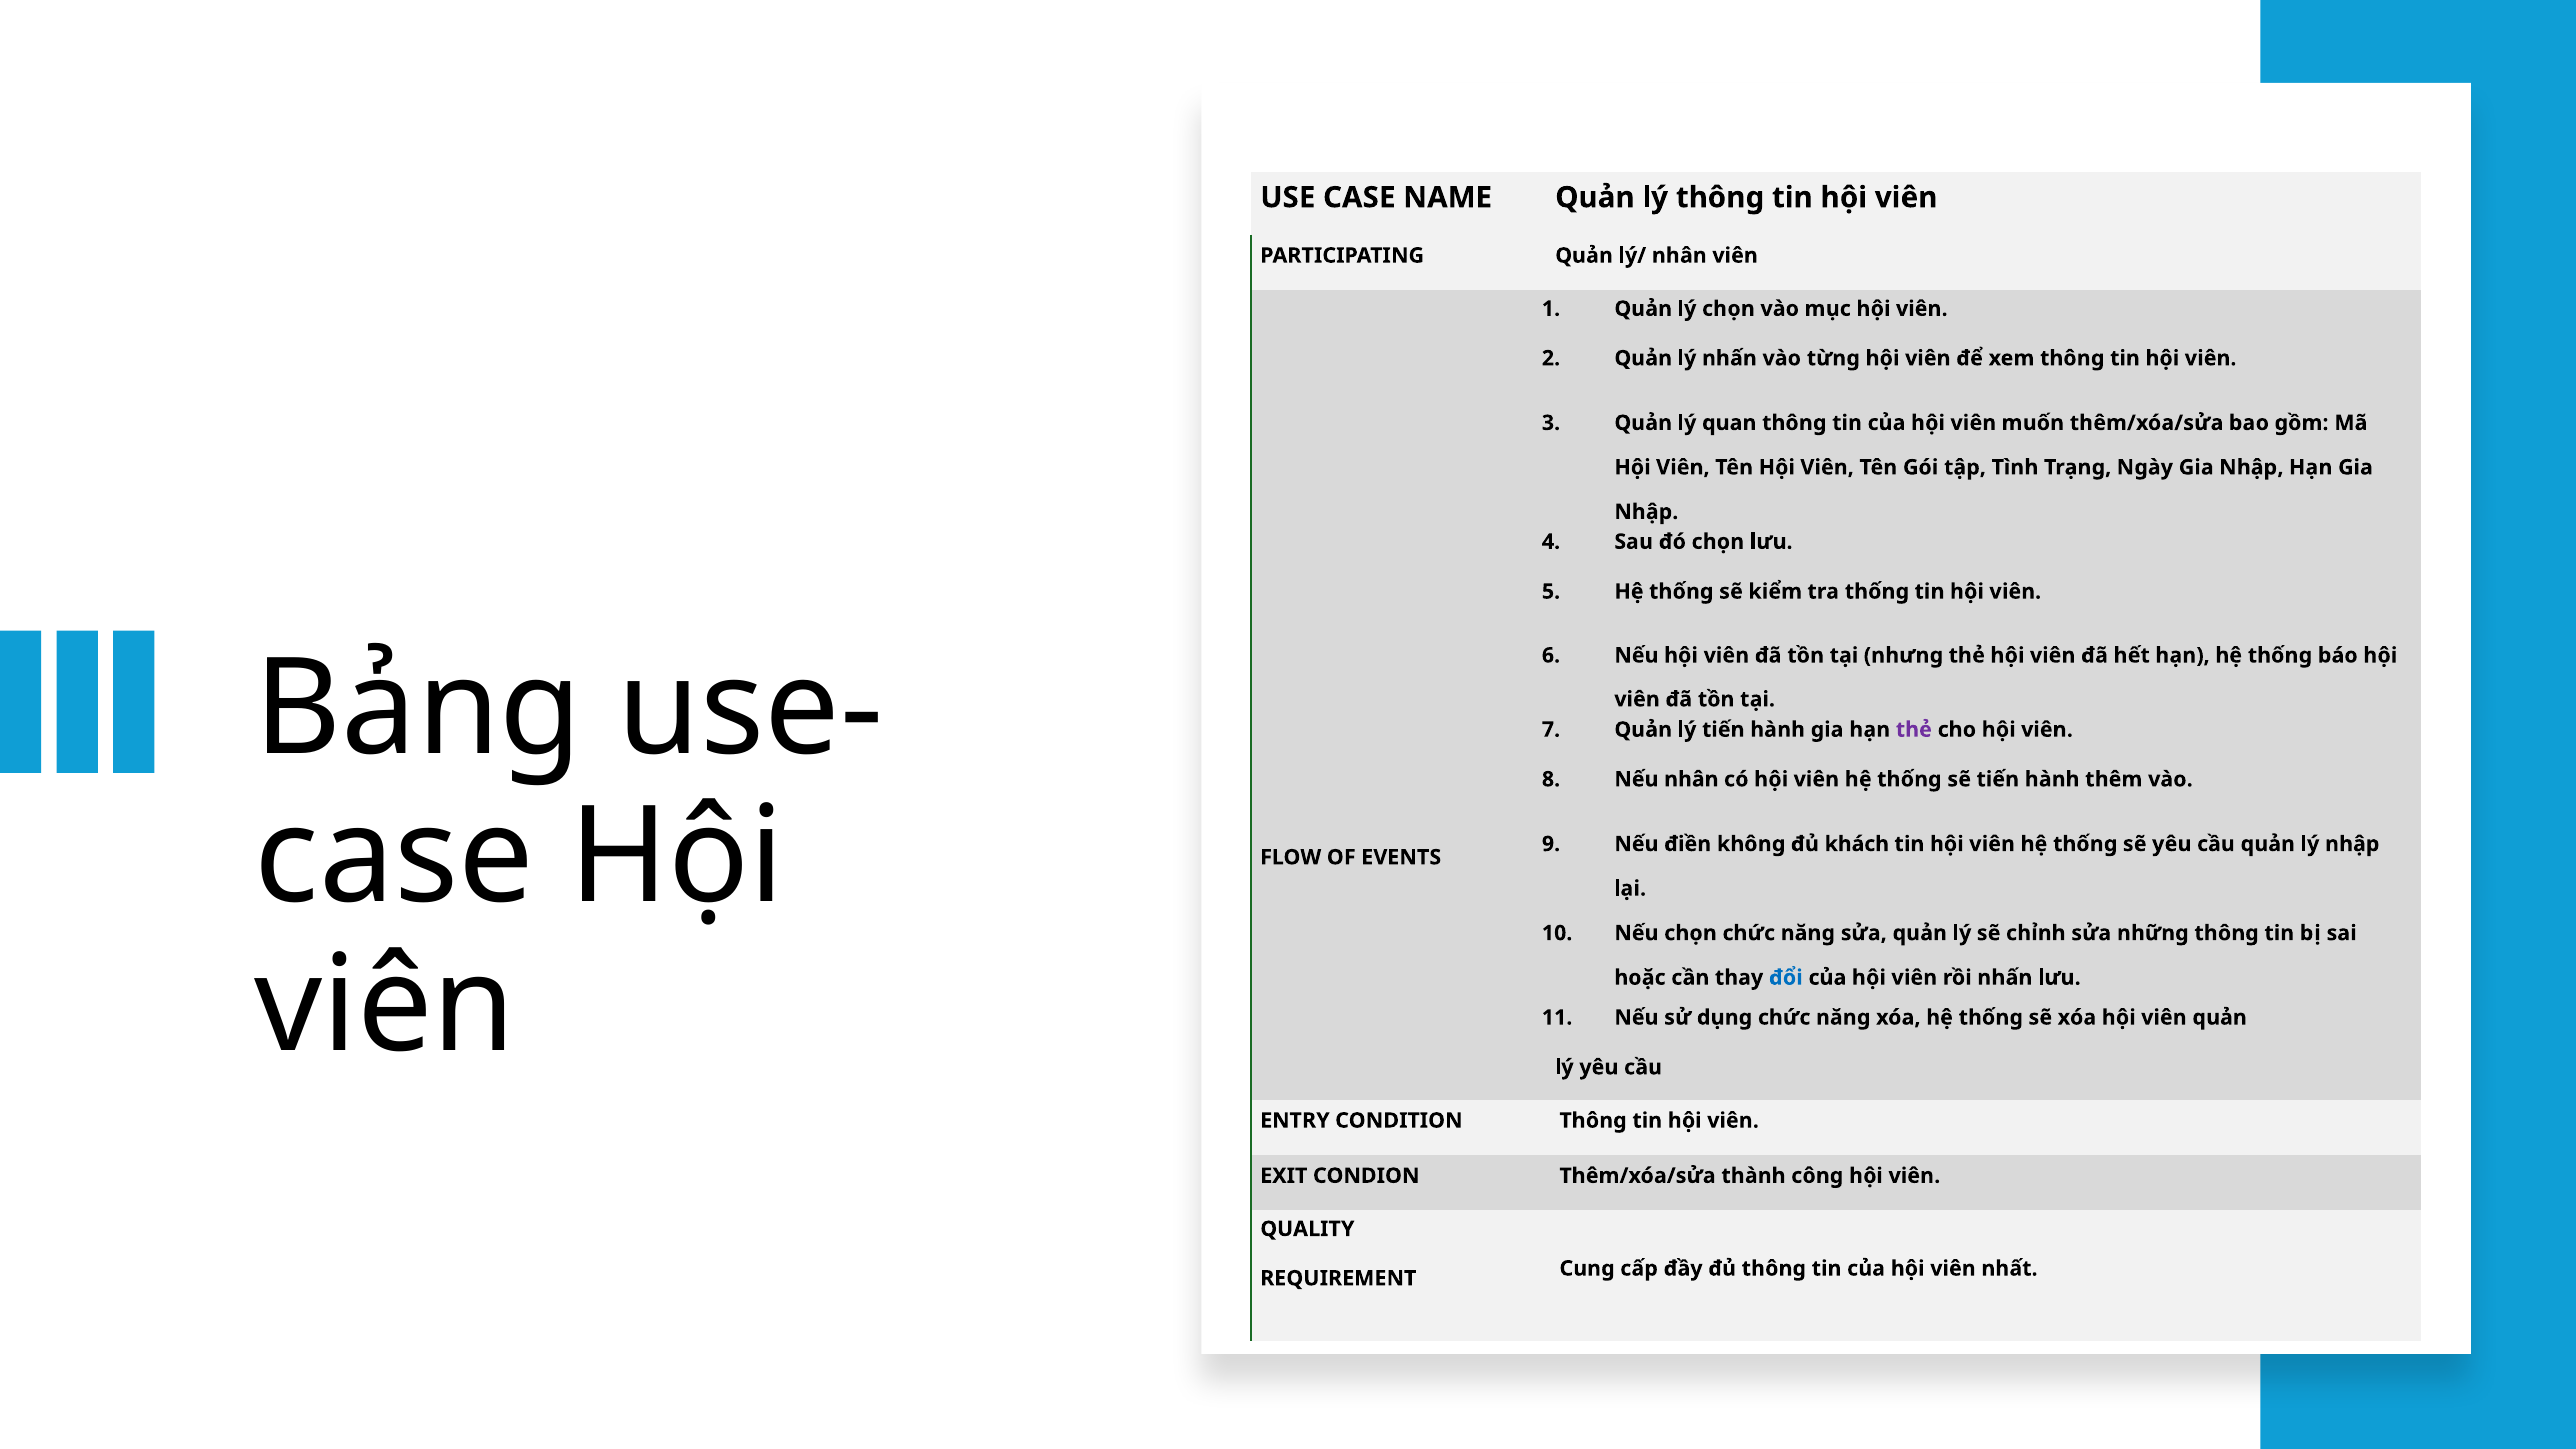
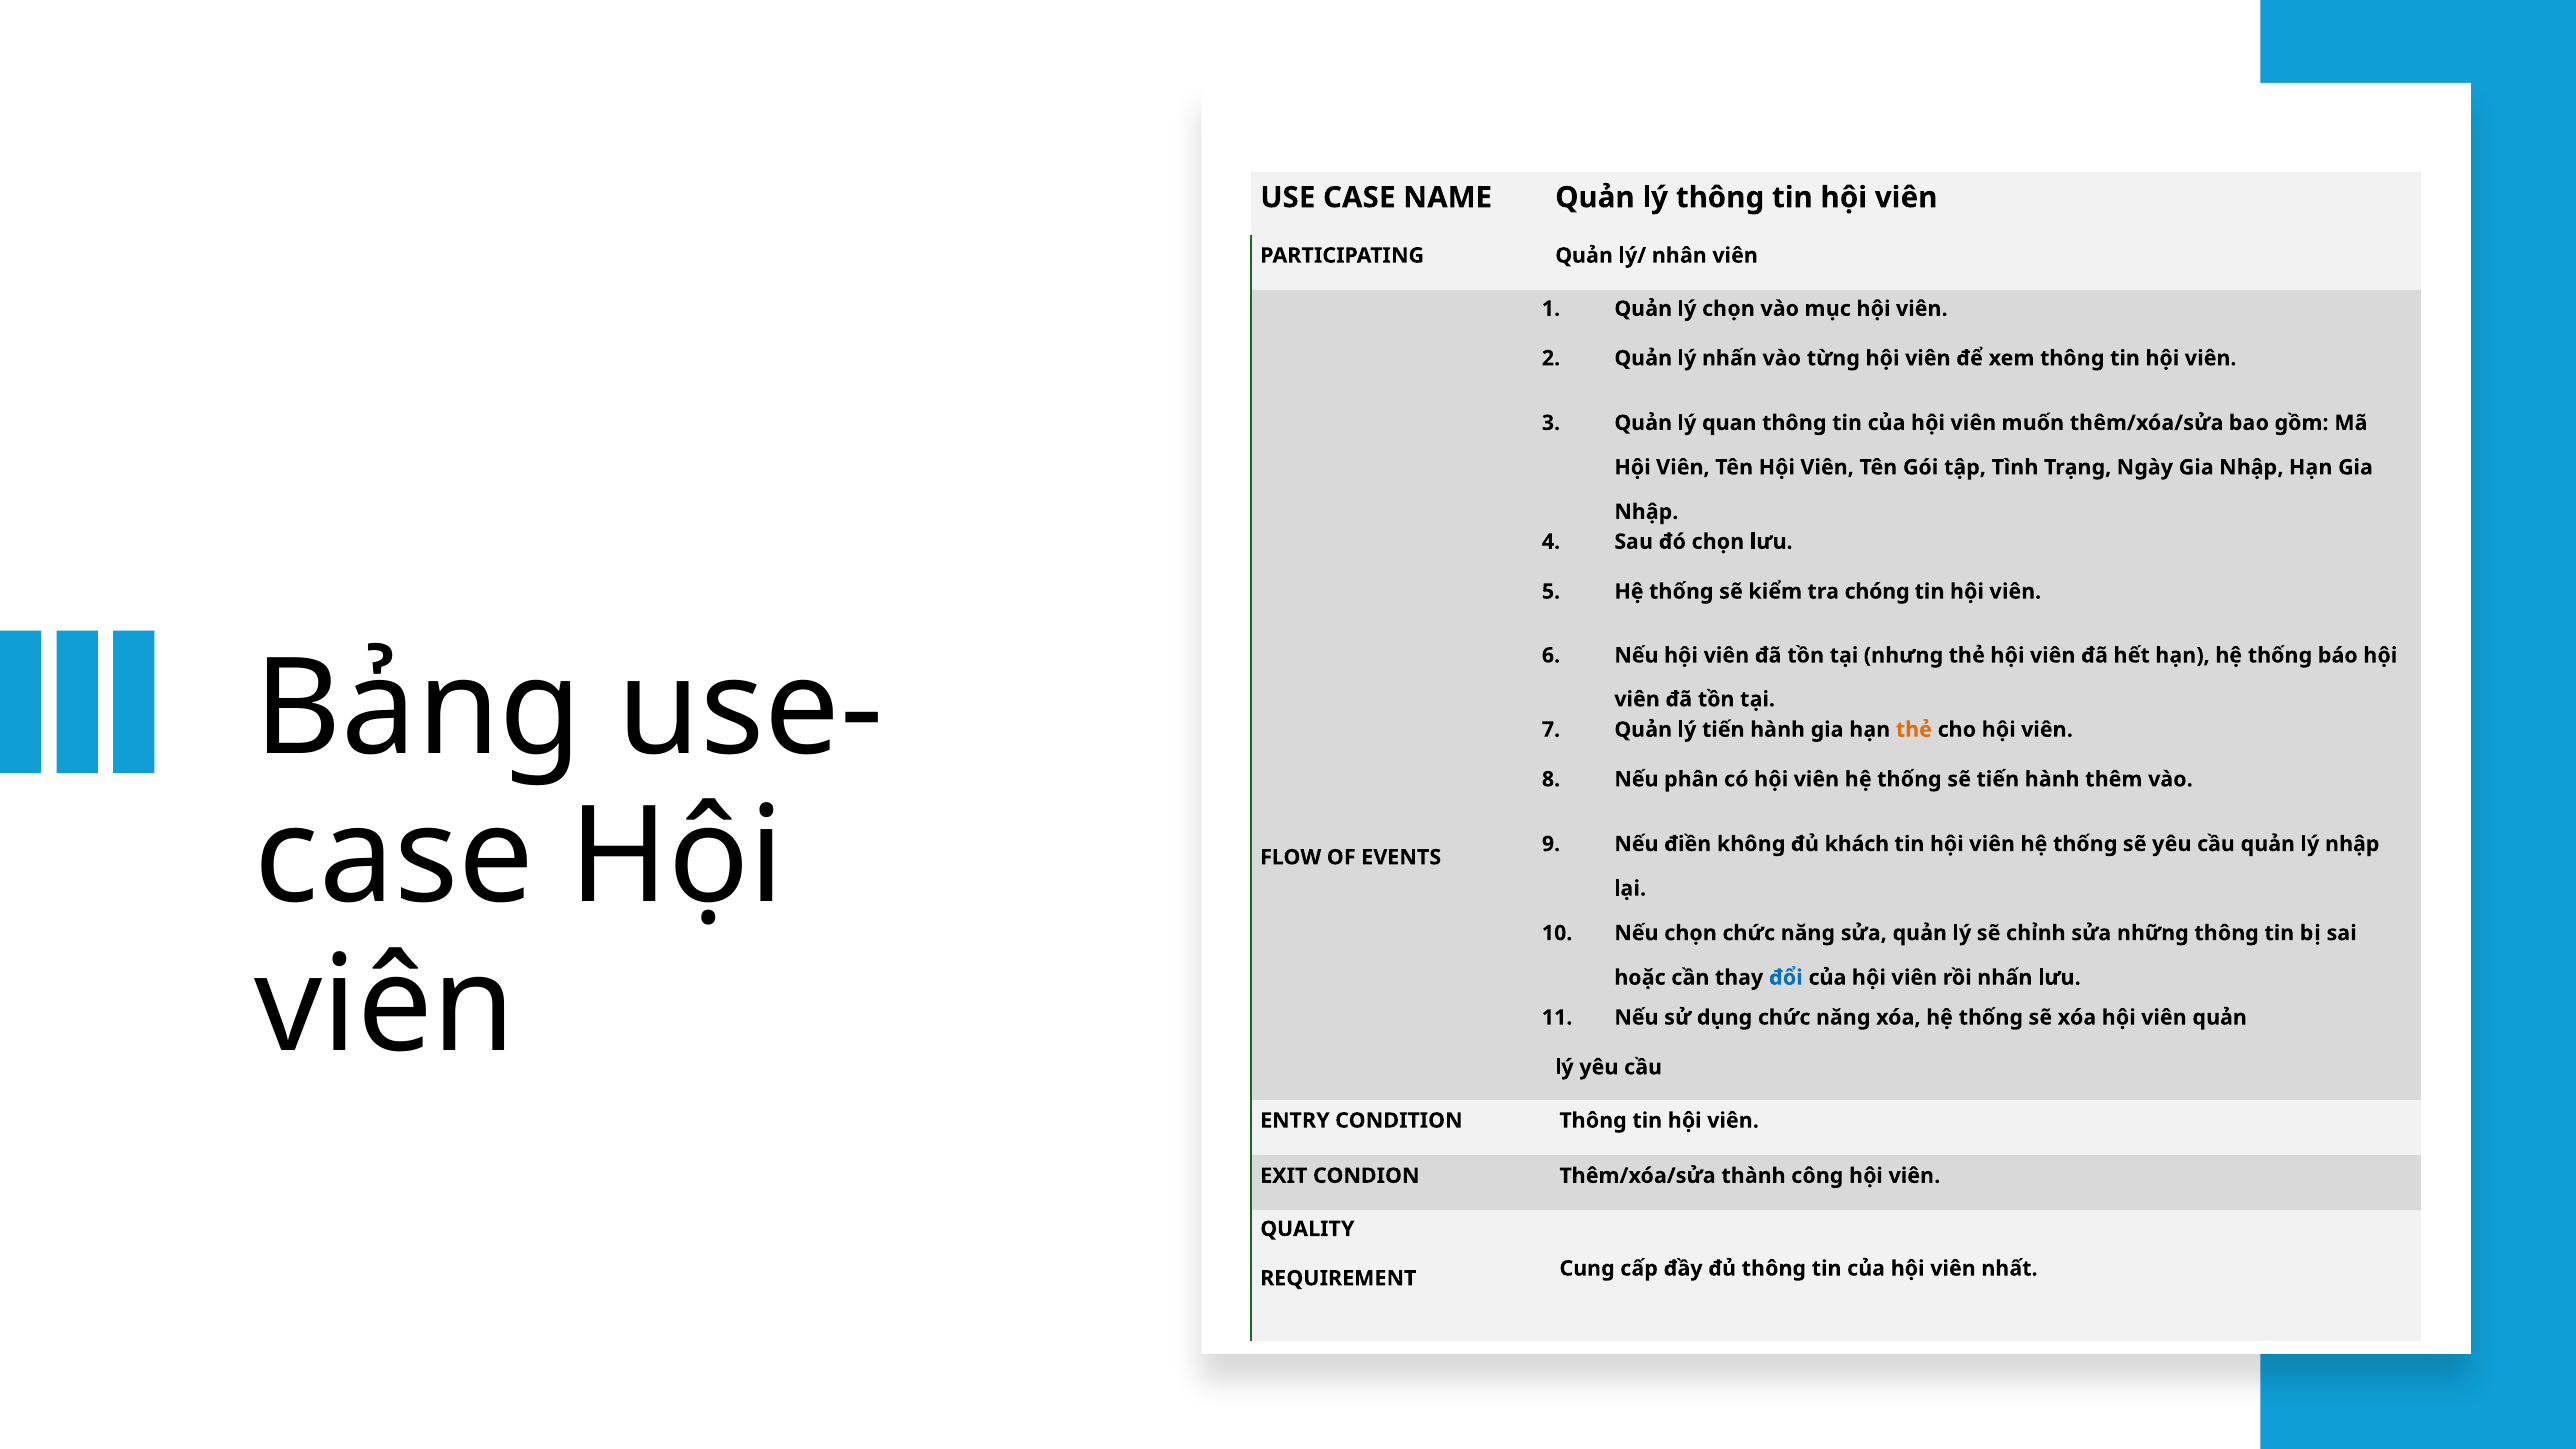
tra thống: thống -> chóng (1877, 592)
thẻ colour: purple -> orange (1914, 730)
Nếu nhân: nhân -> phân (1691, 779)
